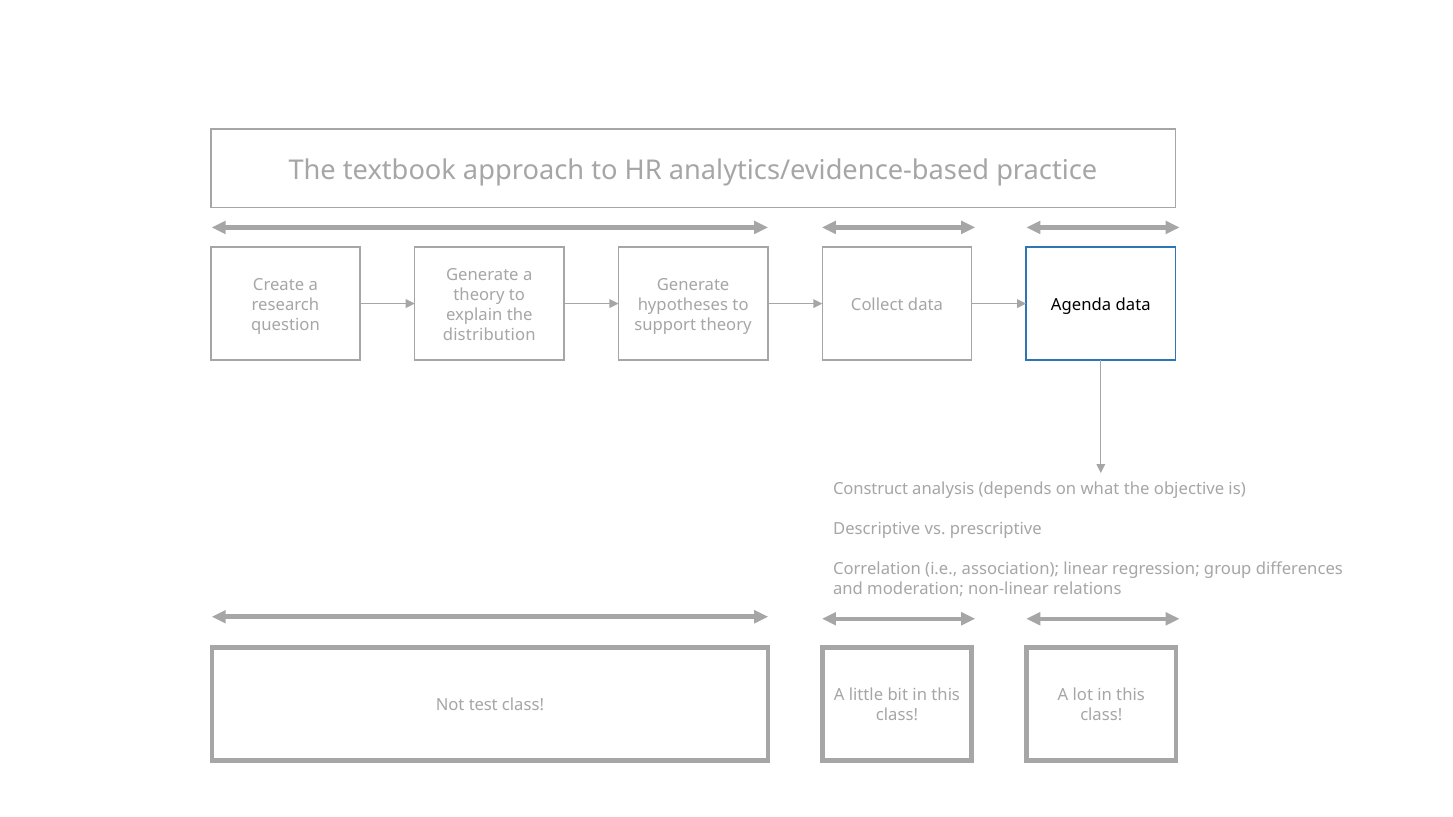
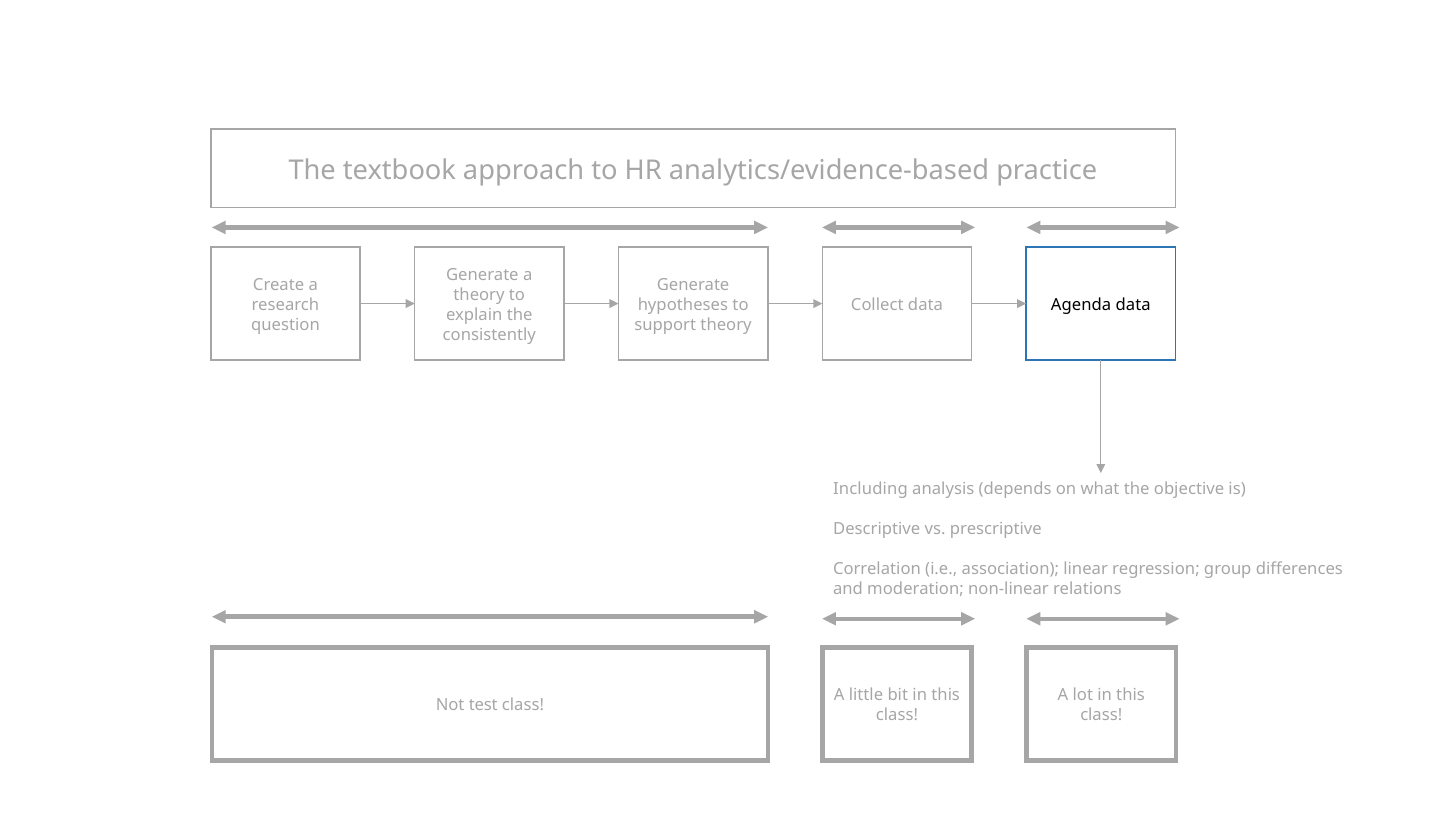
distribution: distribution -> consistently (489, 335)
Construct: Construct -> Including (870, 490)
